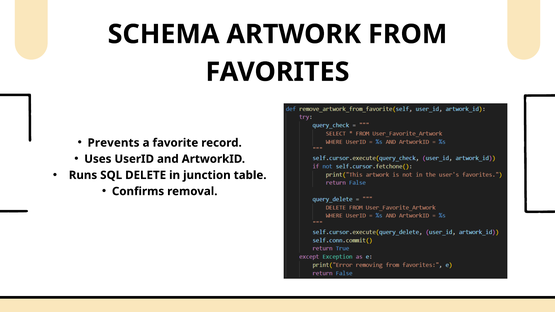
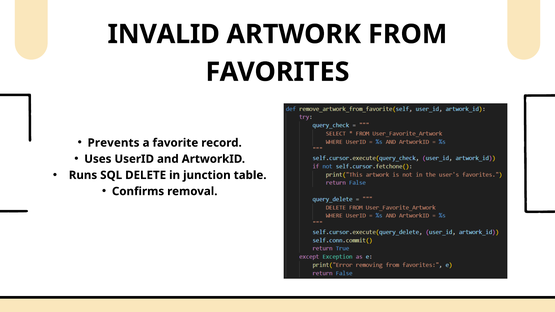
SCHEMA: SCHEMA -> INVALID (164, 34)
